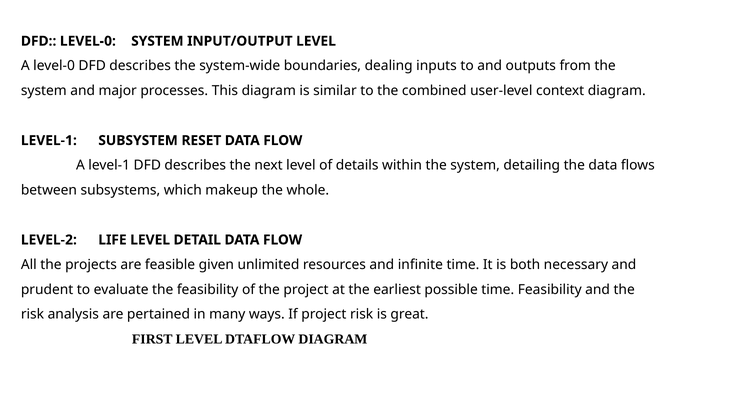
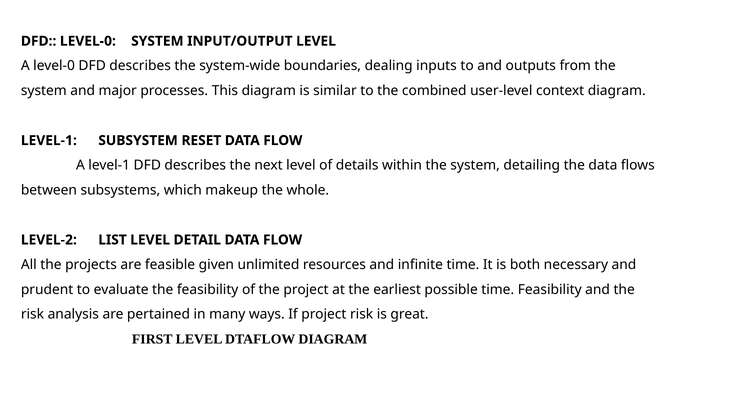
LIFE: LIFE -> LIST (113, 239)
